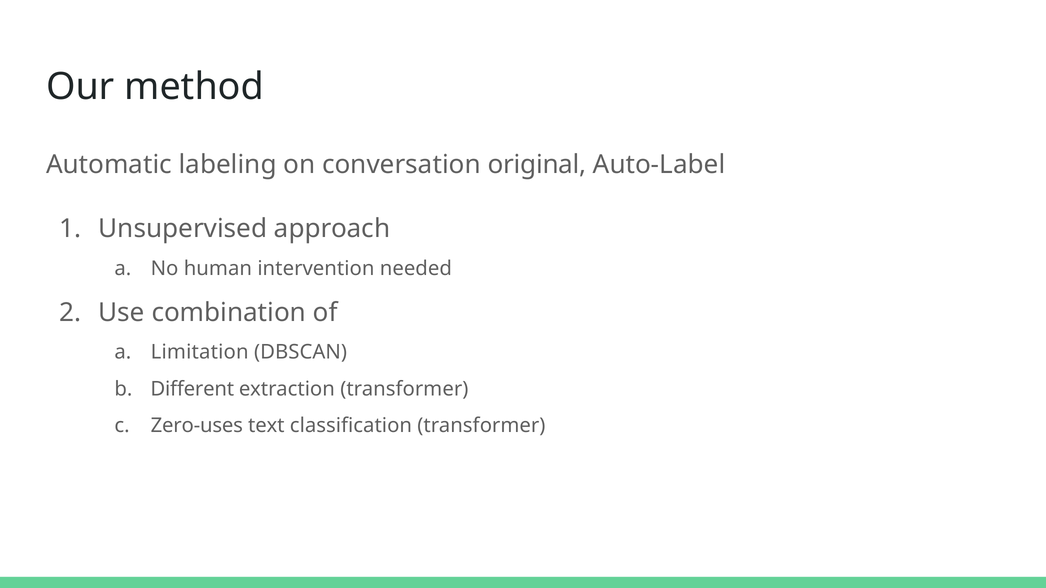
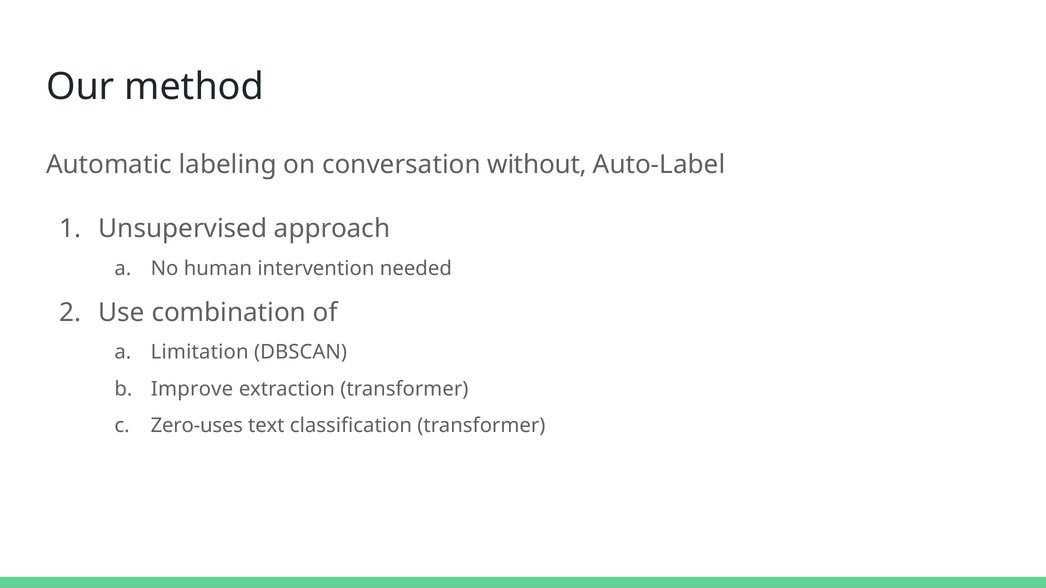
original: original -> without (537, 164)
Different: Different -> Improve (192, 389)
